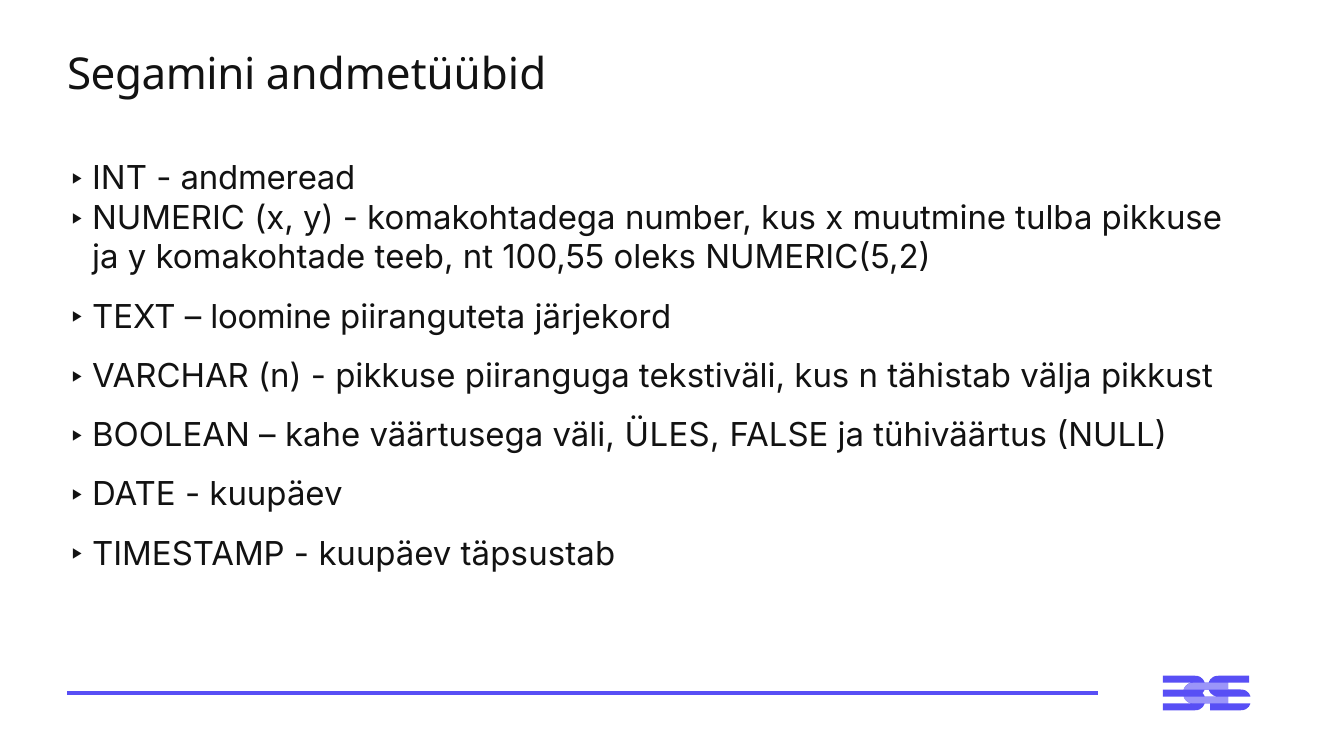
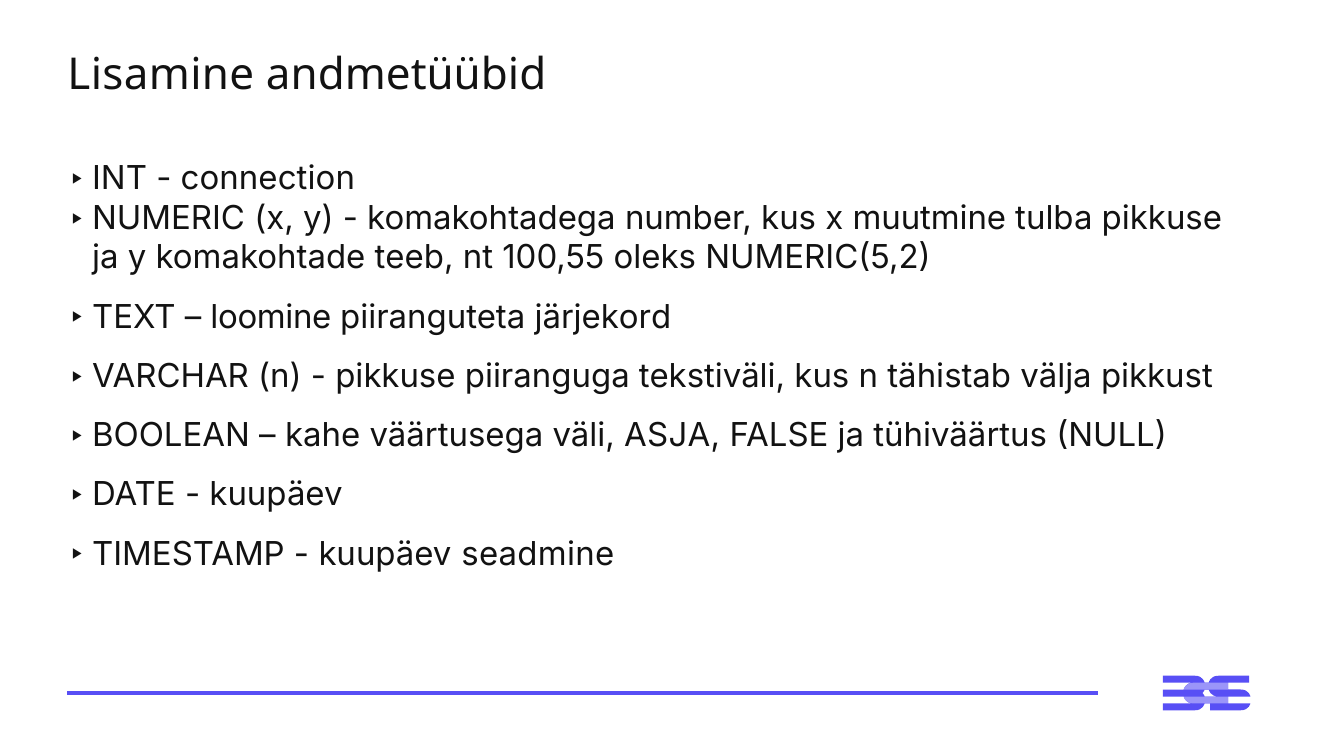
Segamini: Segamini -> Lisamine (161, 75)
andmeread: andmeread -> connection (268, 179)
ÜLES: ÜLES -> ASJA (672, 436)
täpsustab: täpsustab -> seadmine (538, 555)
